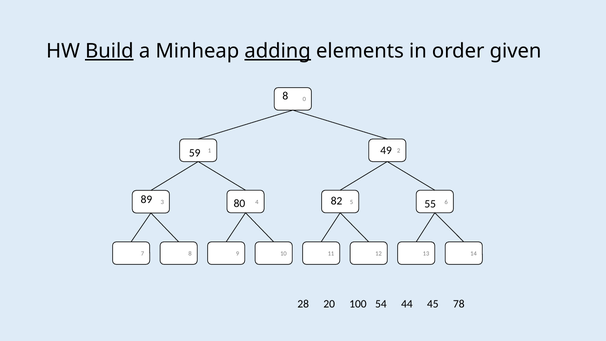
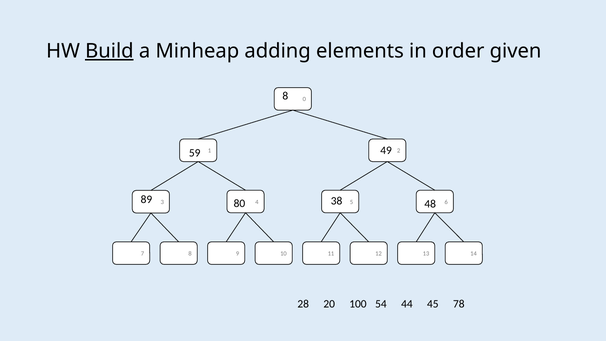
adding underline: present -> none (278, 51)
55: 55 -> 48 (430, 204)
82: 82 -> 38 (337, 201)
